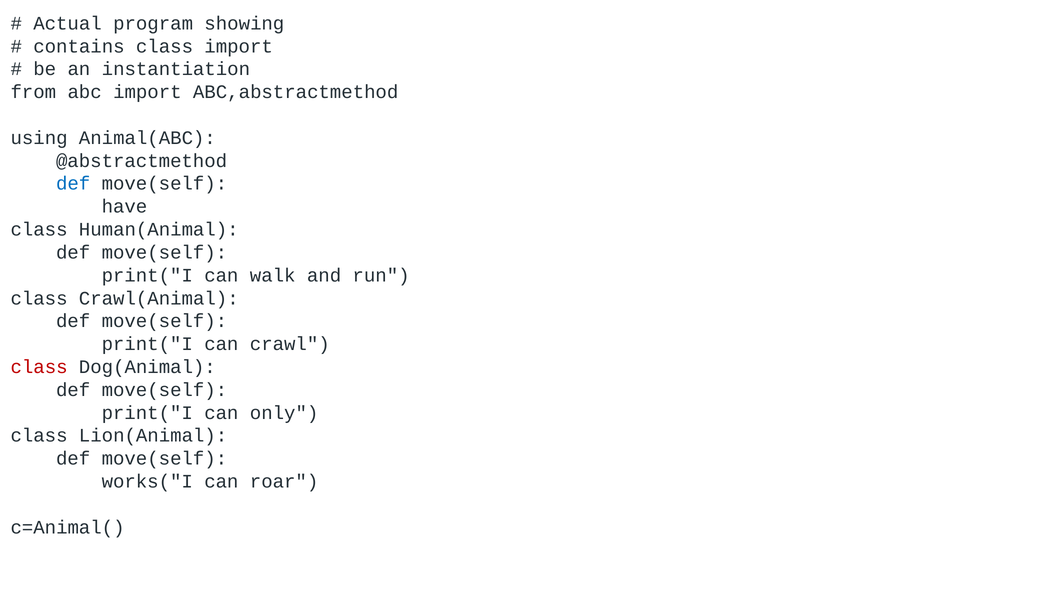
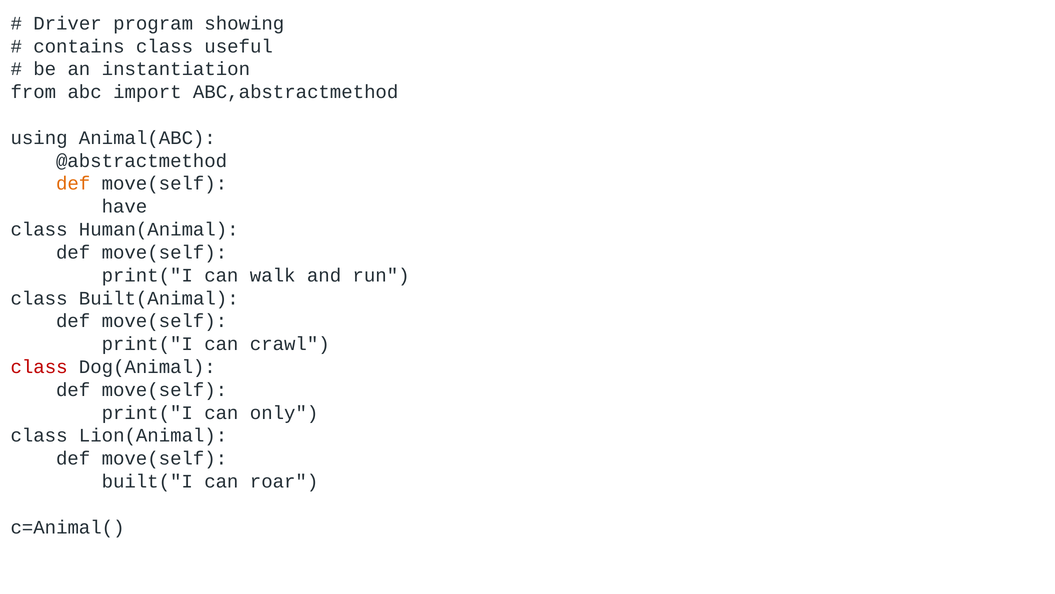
Actual: Actual -> Driver (68, 23)
class import: import -> useful (239, 46)
def colour: blue -> orange (73, 184)
Crawl(Animal: Crawl(Animal -> Built(Animal (159, 298)
works("I: works("I -> built("I (147, 481)
